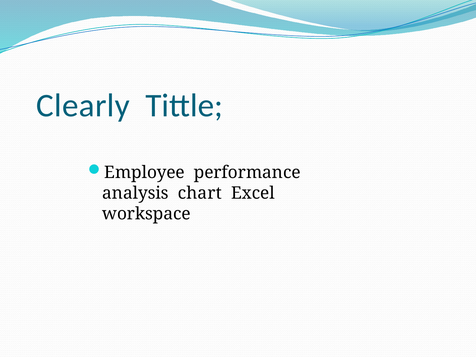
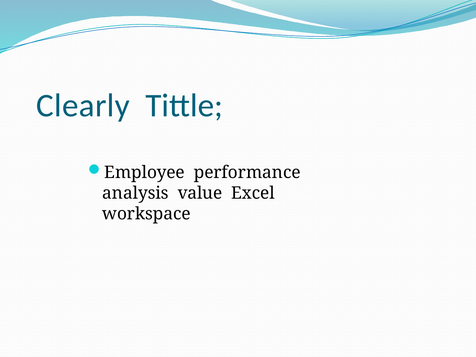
chart: chart -> value (200, 193)
